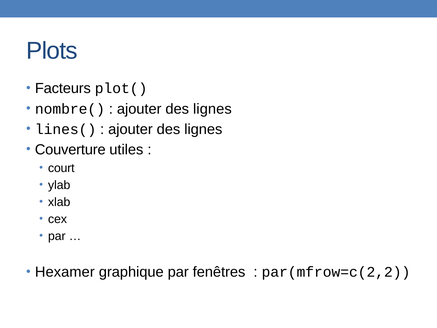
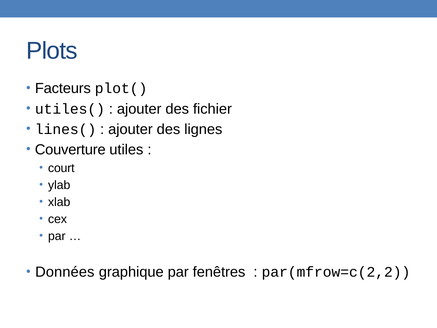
nombre(: nombre( -> utiles( (70, 109)
lignes: lignes -> fichier (212, 109)
Hexamer: Hexamer -> Données (65, 272)
